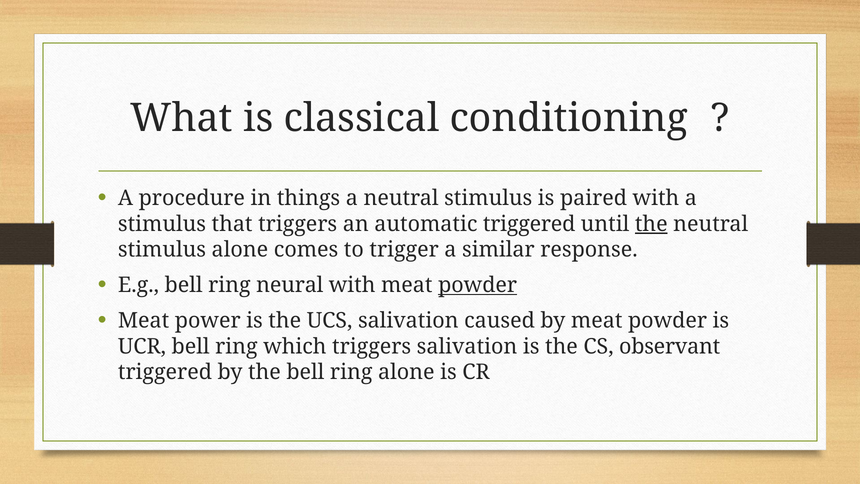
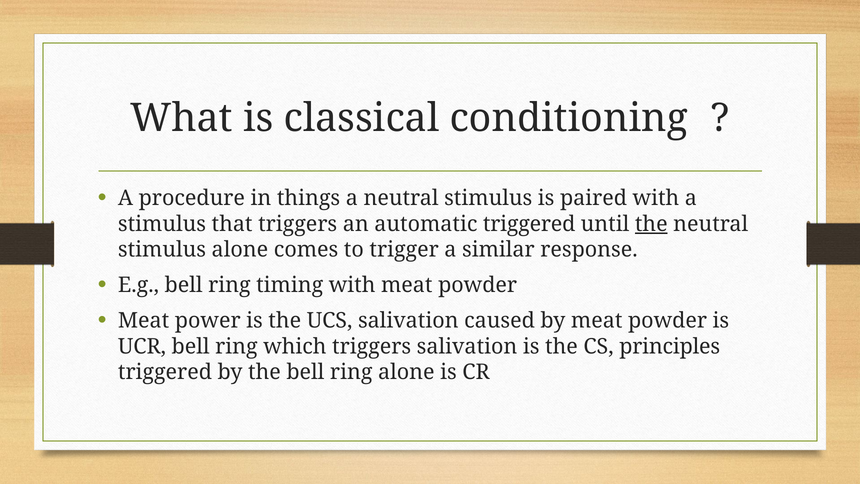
neural: neural -> timing (290, 285)
powder underline: present -> none (478, 285)
observant: observant -> principles (670, 346)
